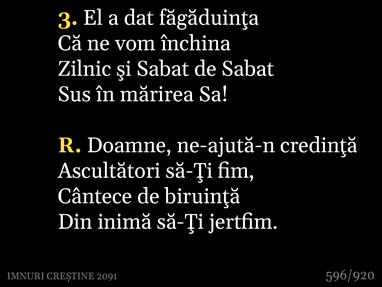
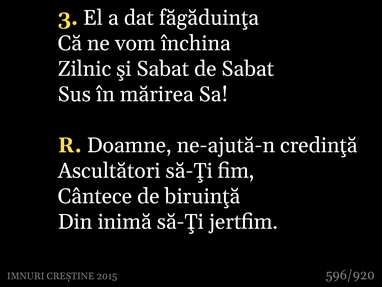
2091: 2091 -> 2015 (107, 276)
